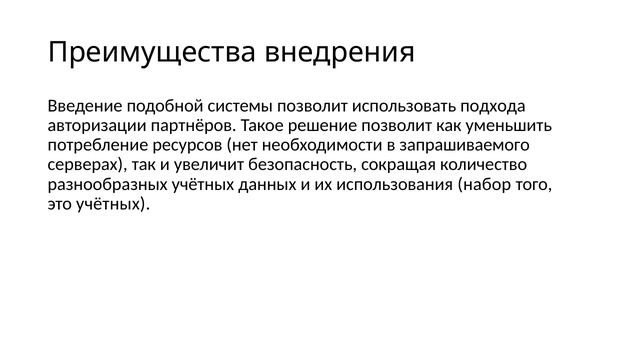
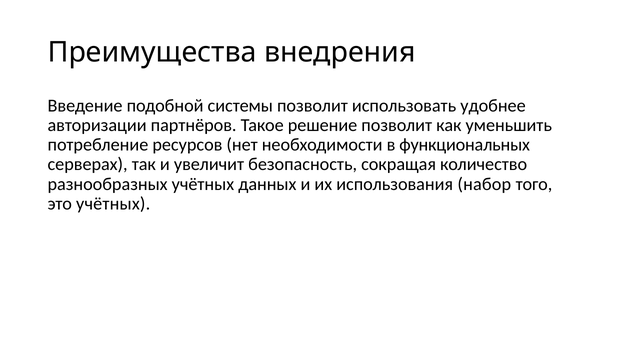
подхода: подхода -> удобнее (493, 106)
запрашиваемого: запрашиваемого -> функциональных (465, 145)
